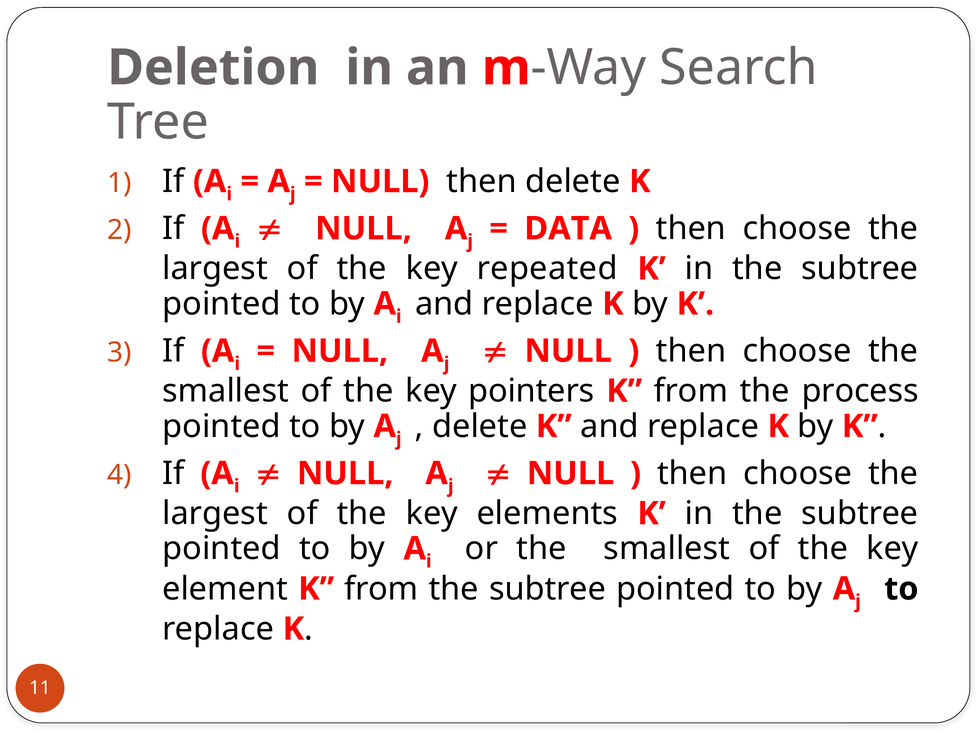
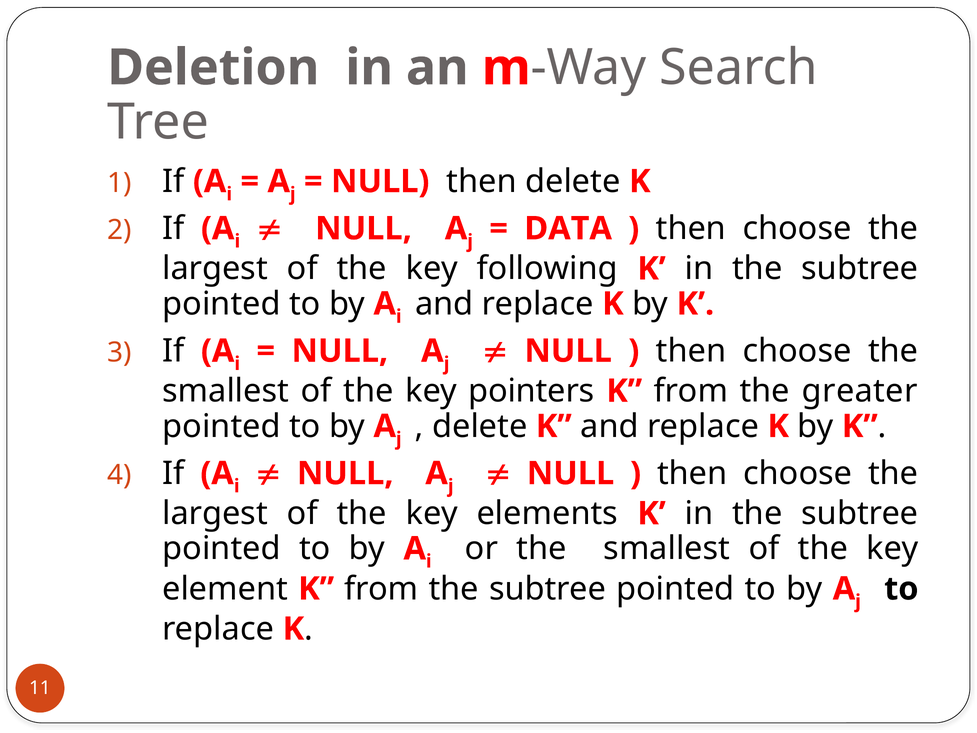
repeated: repeated -> following (547, 269)
process: process -> greater (860, 391)
